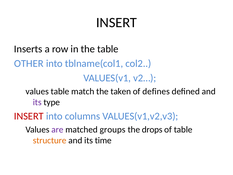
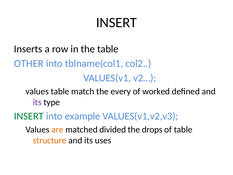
taken: taken -> every (121, 91)
defines: defines -> worked (156, 91)
INSERT colour: red -> green (29, 116)
columns: columns -> example (83, 116)
are colour: purple -> orange (57, 129)
groups: groups -> divided (113, 129)
time: time -> uses (103, 140)
